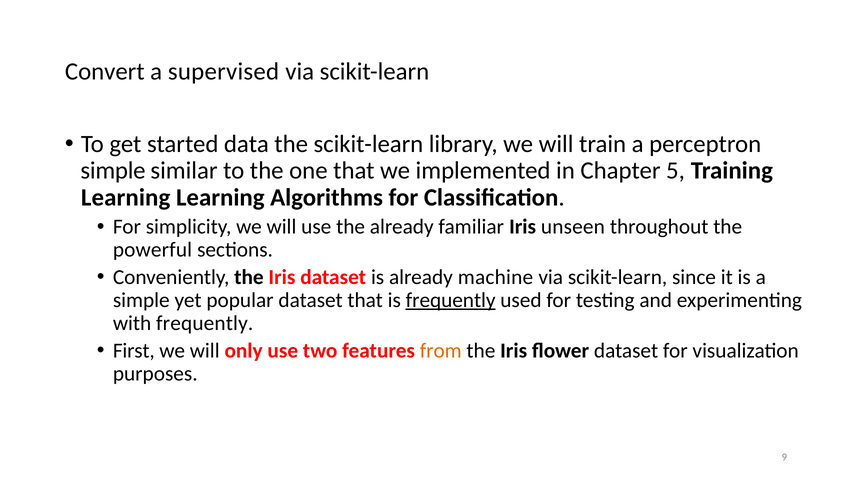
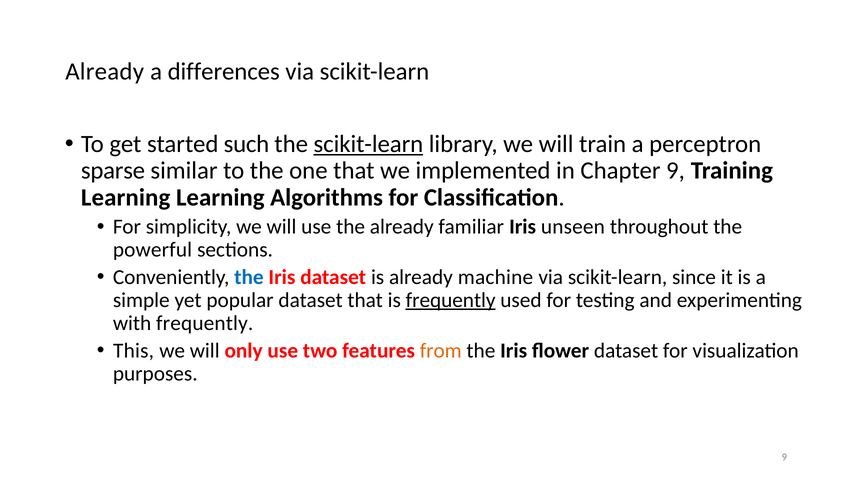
Convert: Convert -> Already (105, 72)
supervised: supervised -> differences (224, 72)
data: data -> such (247, 144)
scikit-learn underline: none -> present (368, 144)
simple: simple -> sparse (113, 171)
Chapter 5: 5 -> 9 (675, 171)
the colour: black -> blue (249, 277)
First: First -> This (134, 351)
